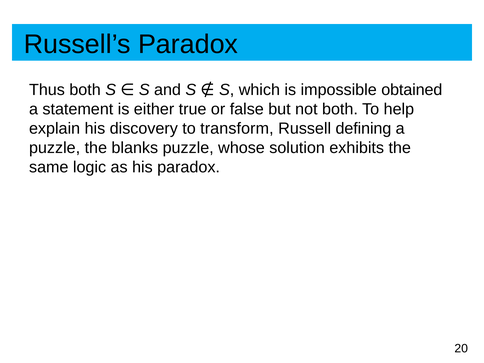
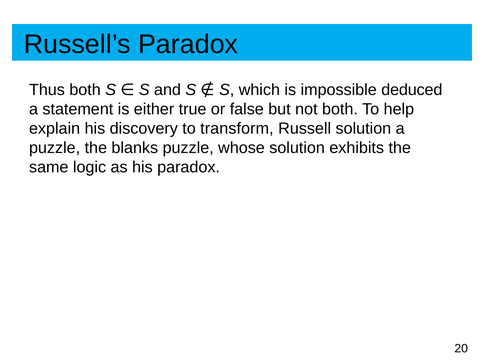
obtained: obtained -> deduced (412, 90)
Russell defining: defining -> solution (363, 129)
